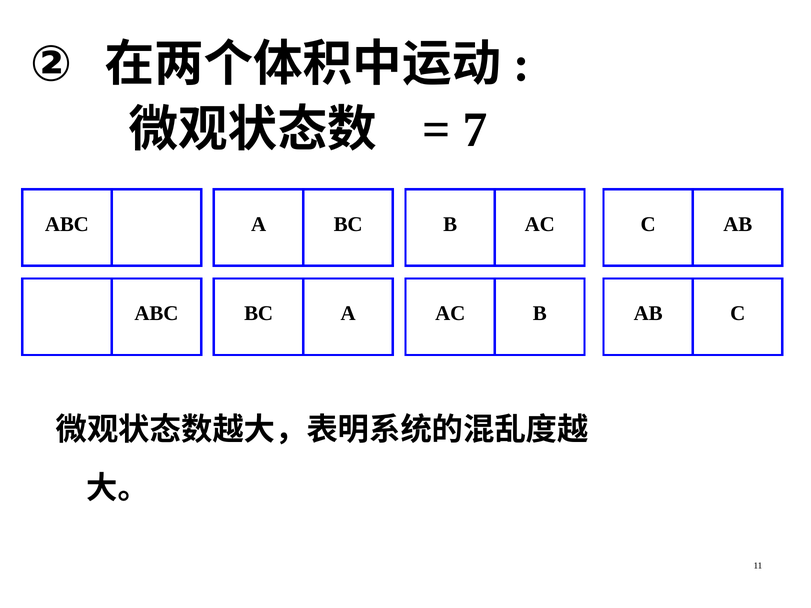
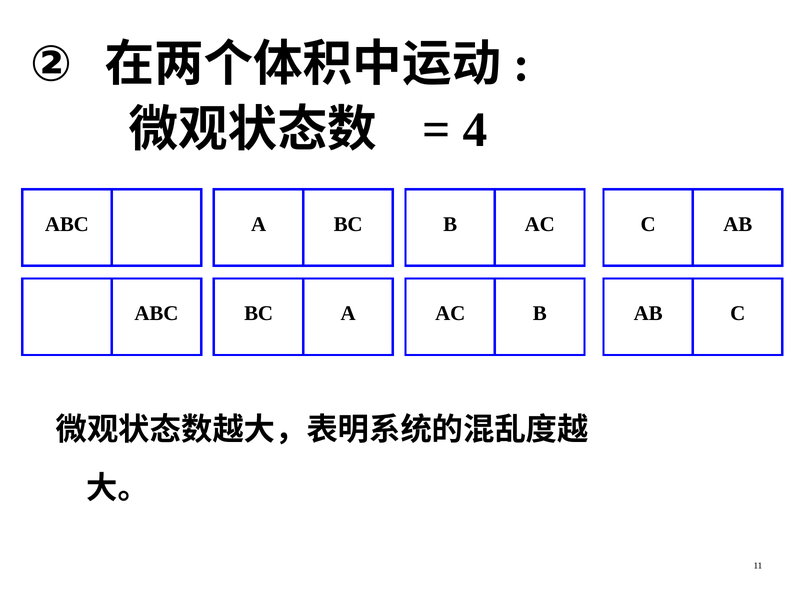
7: 7 -> 4 (475, 130)
